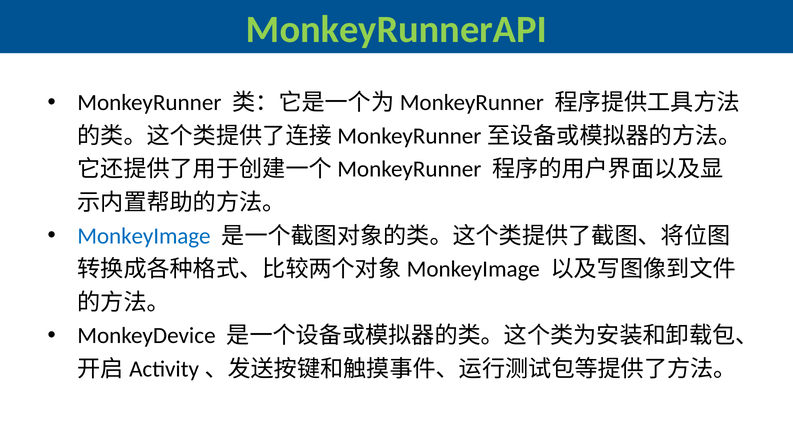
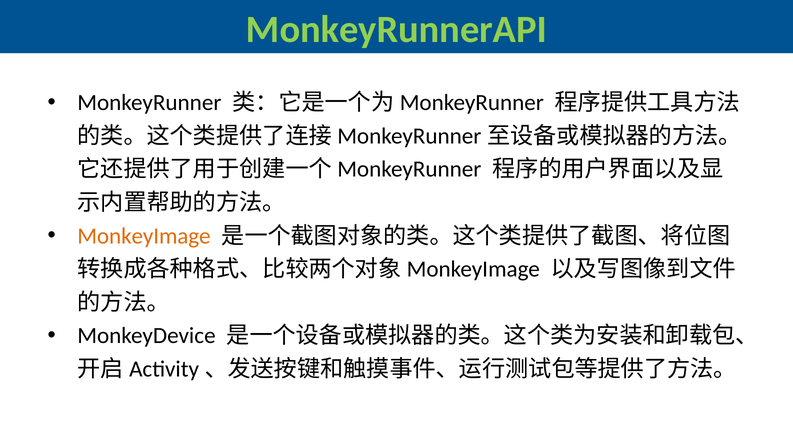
MonkeyImage colour: blue -> orange (144, 236)
